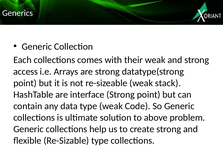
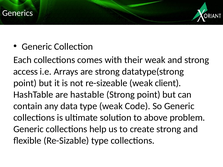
stack: stack -> client (168, 83)
interface: interface -> hastable (87, 95)
